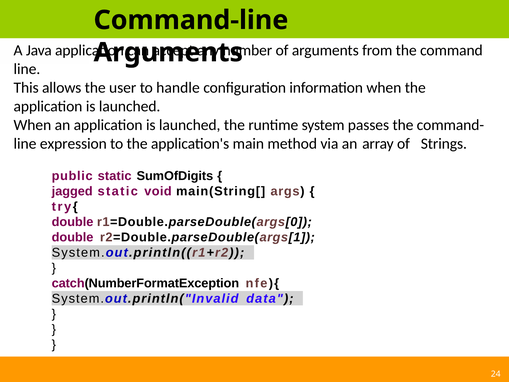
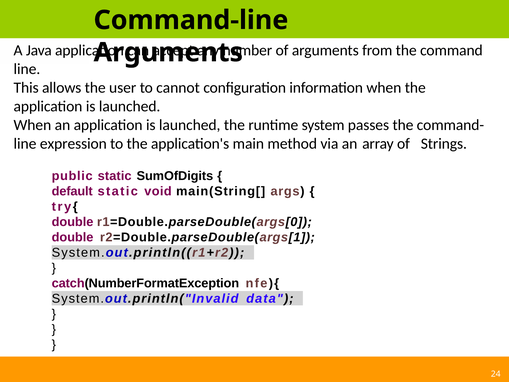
handle: handle -> cannot (178, 87)
jagged: jagged -> default (72, 191)
